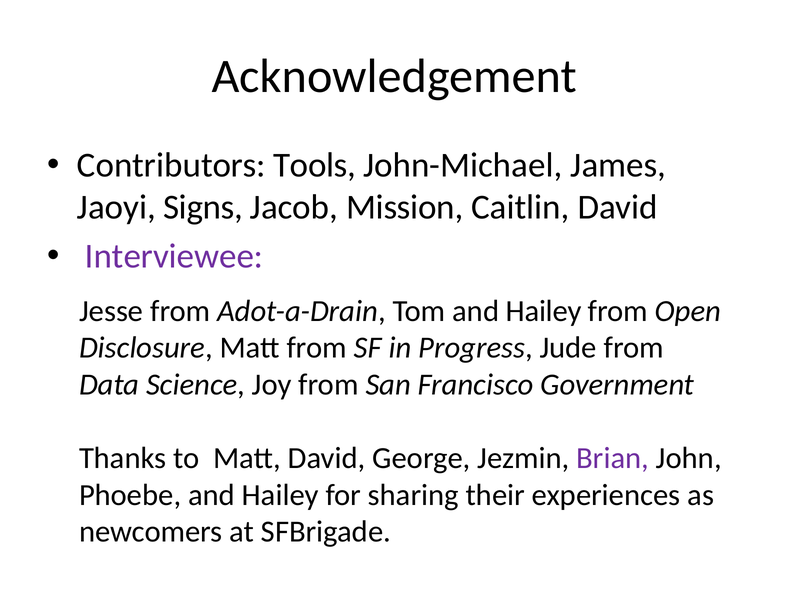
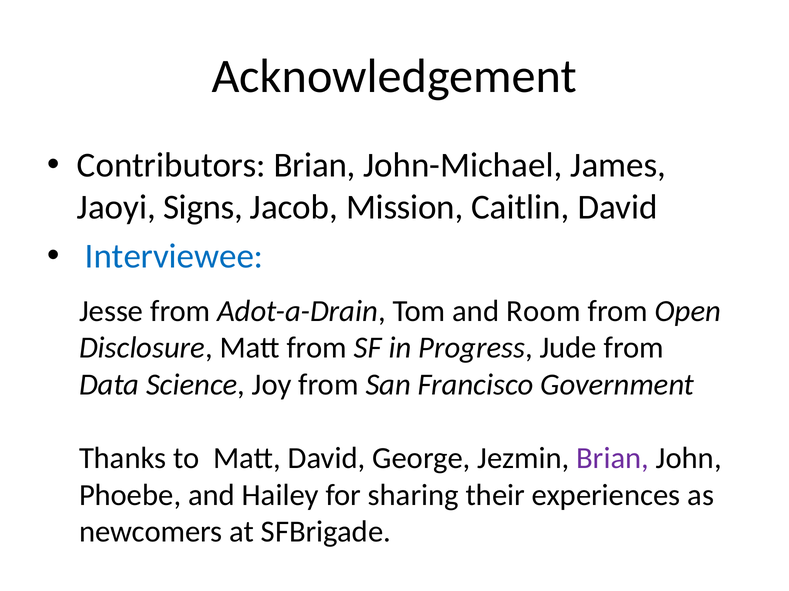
Contributors Tools: Tools -> Brian (315, 166)
Interviewee colour: purple -> blue (174, 257)
Tom and Hailey: Hailey -> Room (543, 311)
